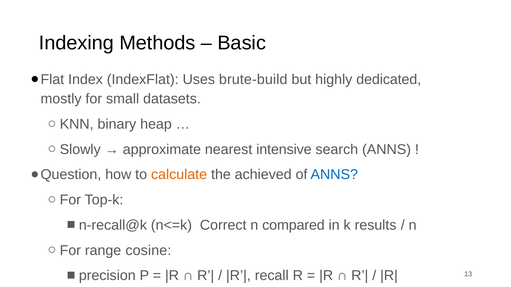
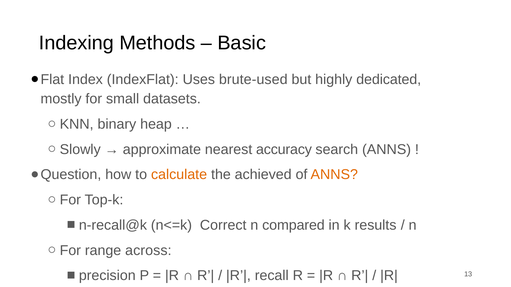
brute-build: brute-build -> brute-used (253, 80)
intensive: intensive -> accuracy (284, 150)
ANNS colour: blue -> orange (334, 175)
cosine: cosine -> across (148, 251)
